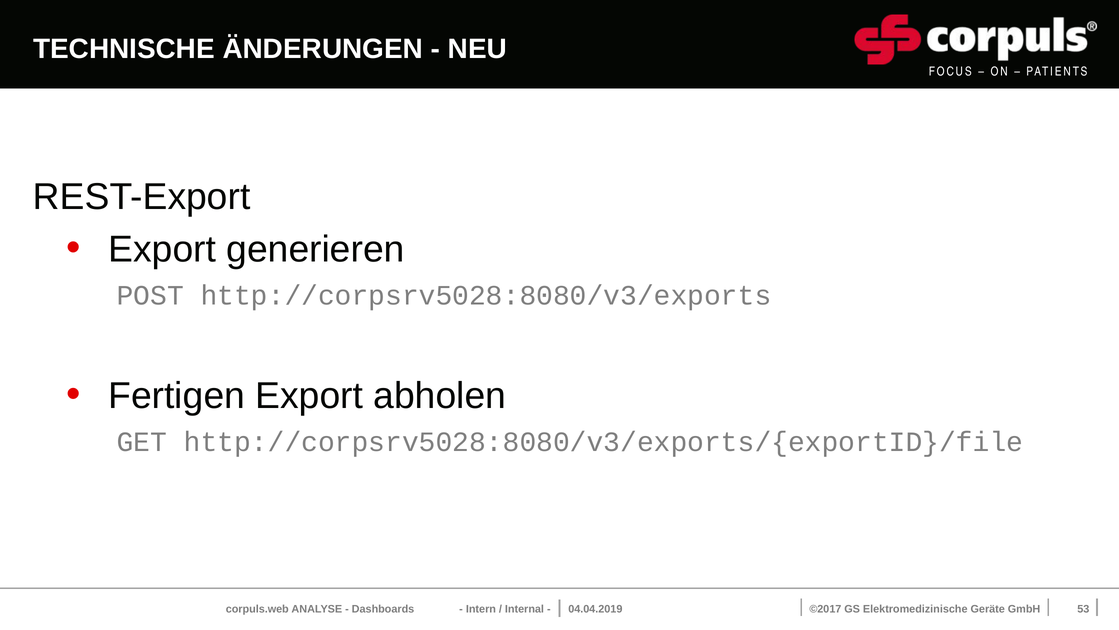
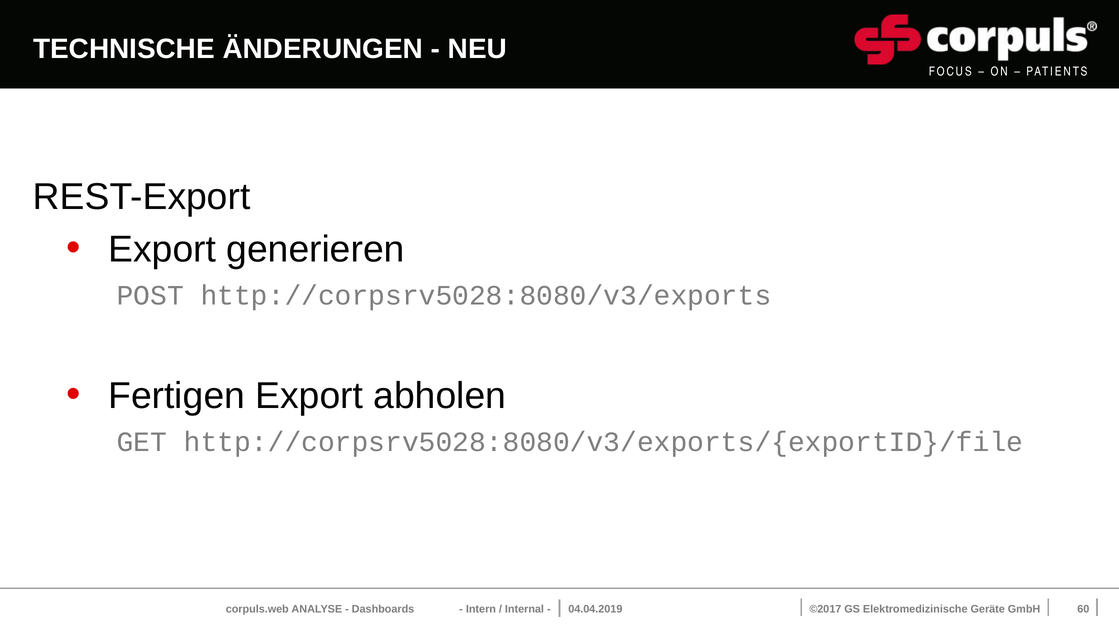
53: 53 -> 60 (1083, 609)
